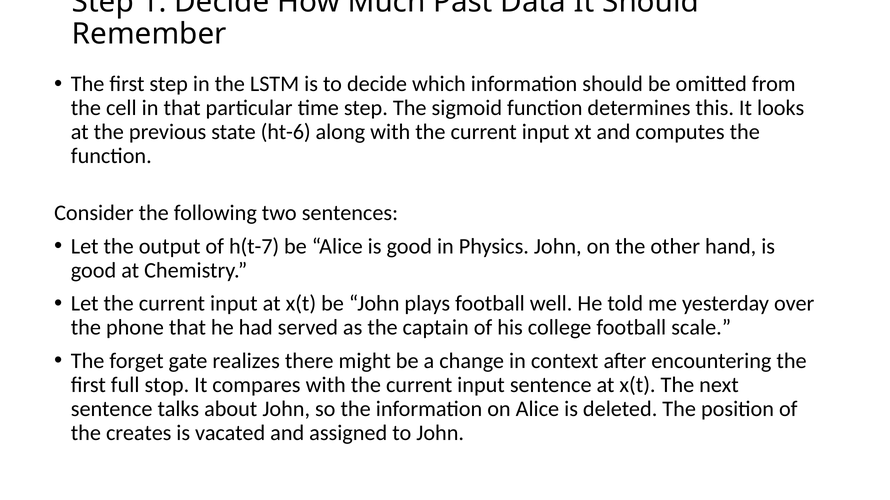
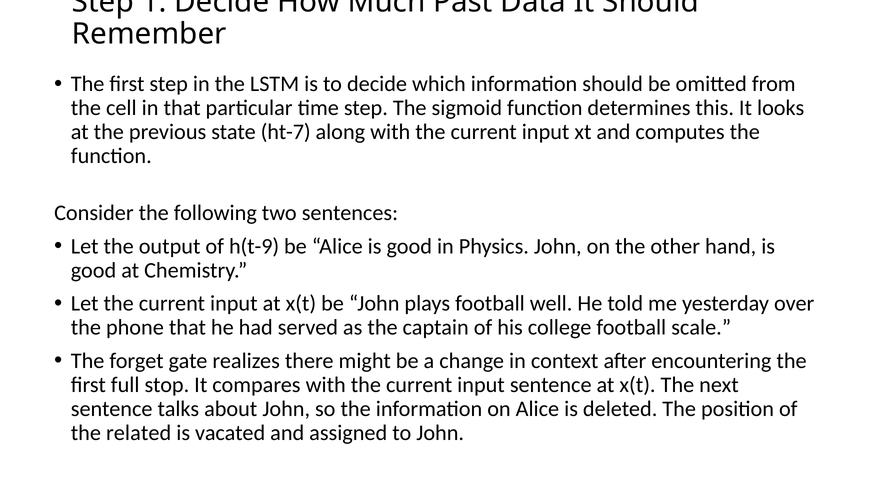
ht-6: ht-6 -> ht-7 (286, 132)
h(t-7: h(t-7 -> h(t-9 (254, 247)
creates: creates -> related (139, 433)
